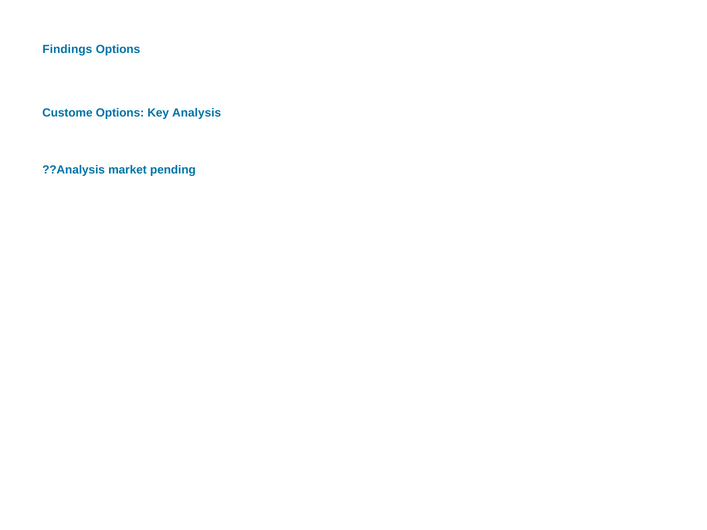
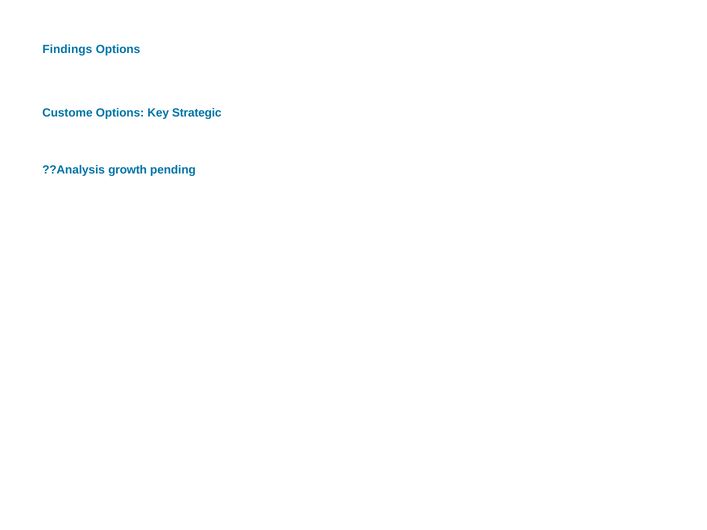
Analysis: Analysis -> Strategic (197, 113)
market: market -> growth (128, 170)
